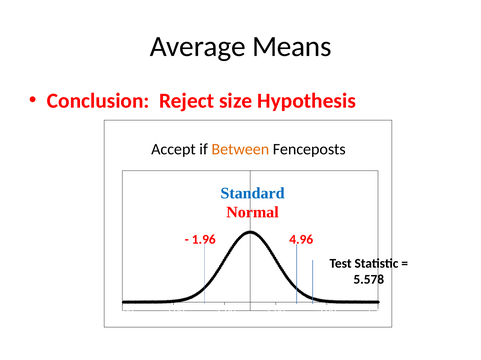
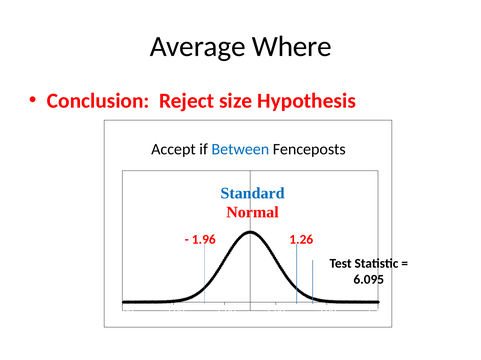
Means: Means -> Where (292, 47)
Between colour: orange -> blue (240, 149)
4.96: 4.96 -> 1.26 (301, 240)
5.578: 5.578 -> 6.095 (369, 280)
